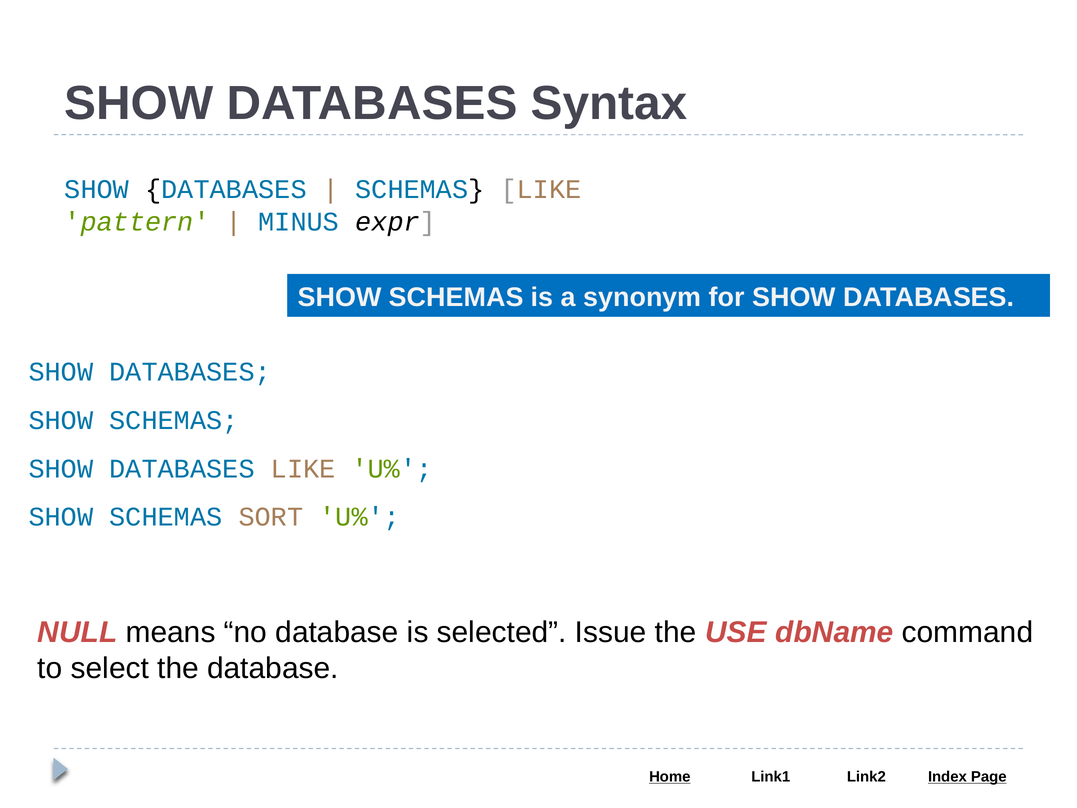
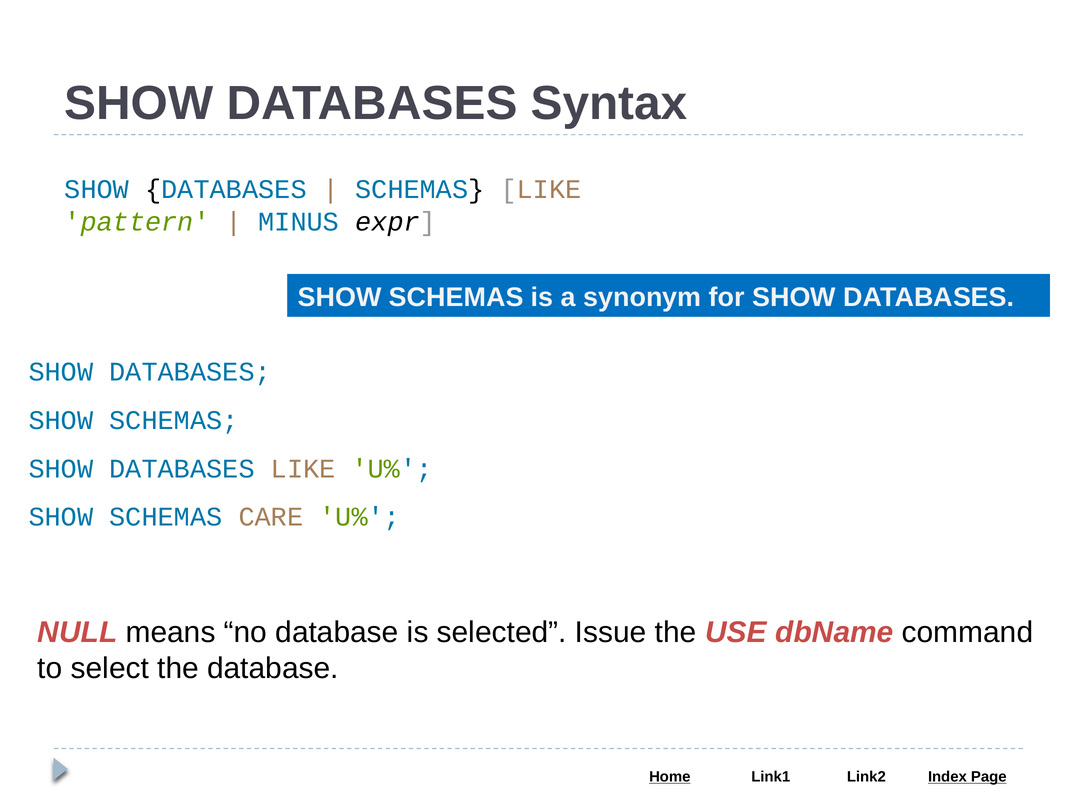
SORT: SORT -> CARE (271, 517)
